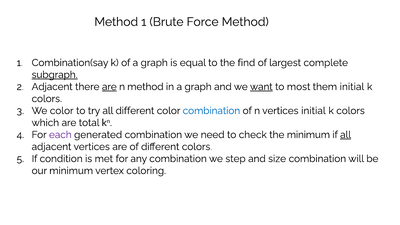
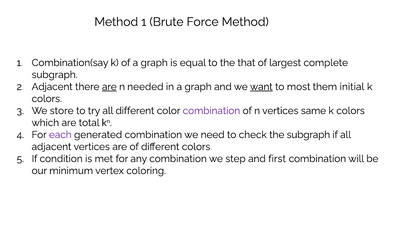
find: find -> that (246, 63)
subgraph underline: present -> none (55, 75)
n method: method -> needed (145, 87)
We color: color -> store (62, 111)
combination colour: blue -> purple (211, 111)
vertices initial: initial -> same (314, 111)
the minimum: minimum -> subgraph (308, 135)
all underline: present -> none (346, 135)
size: size -> first (277, 159)
